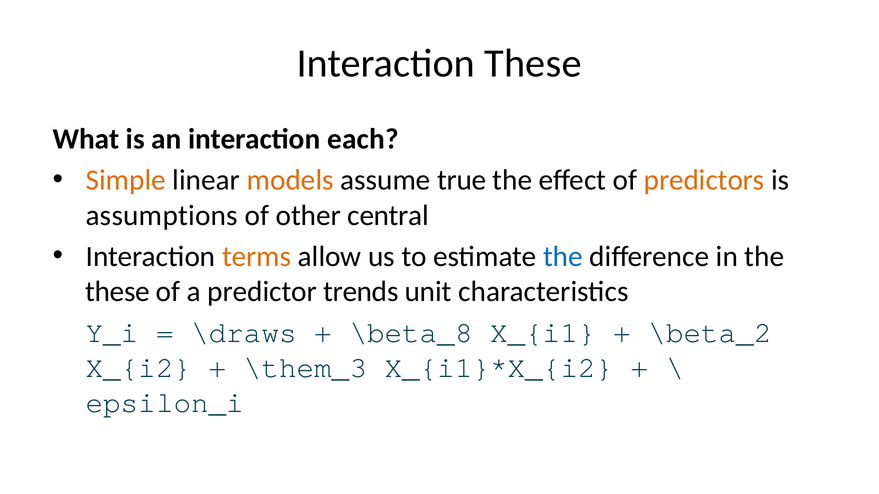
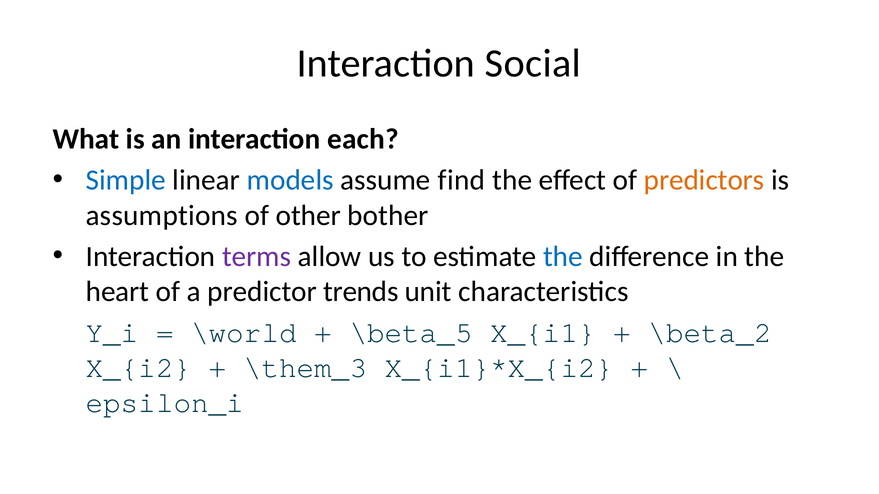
Interaction These: These -> Social (533, 64)
Simple colour: orange -> blue (126, 180)
models colour: orange -> blue (290, 180)
true: true -> find (461, 180)
central: central -> bother (388, 216)
terms colour: orange -> purple (257, 257)
these: these -> heart (118, 292)
\draws: \draws -> \world (244, 333)
\beta_8: \beta_8 -> \beta_5 (411, 333)
